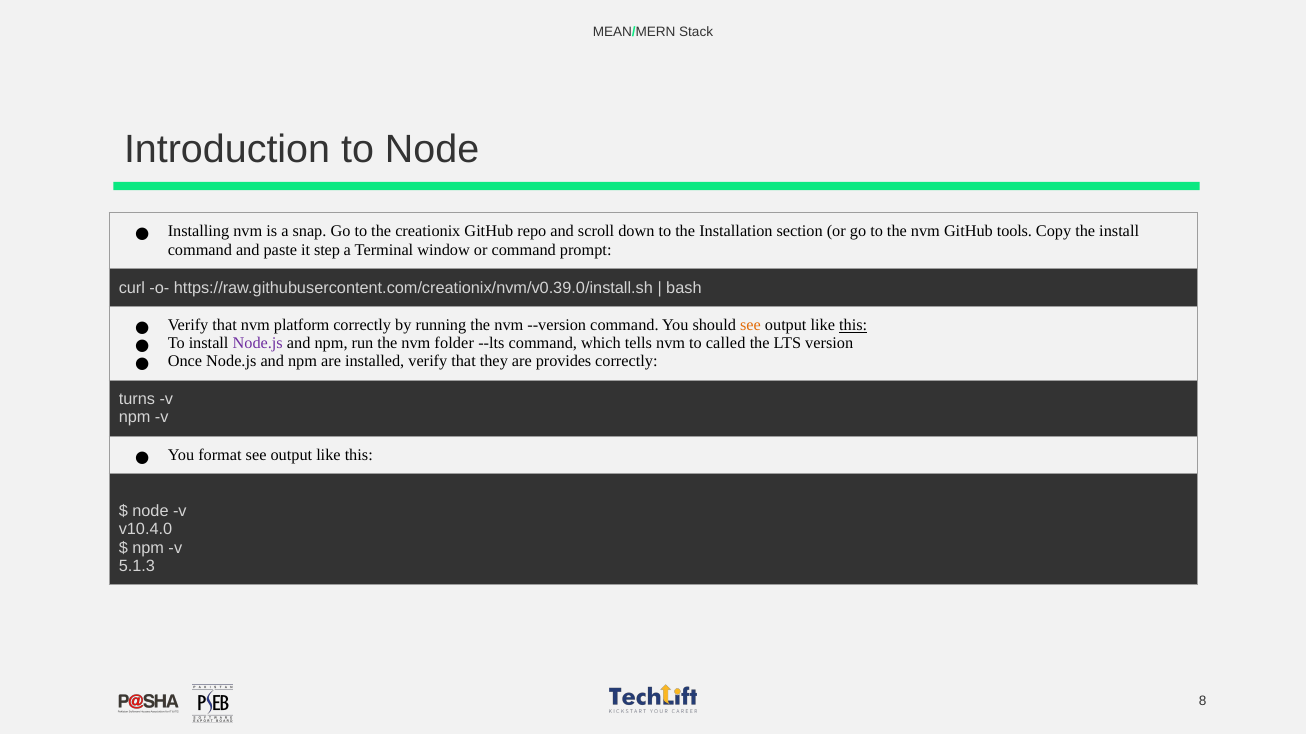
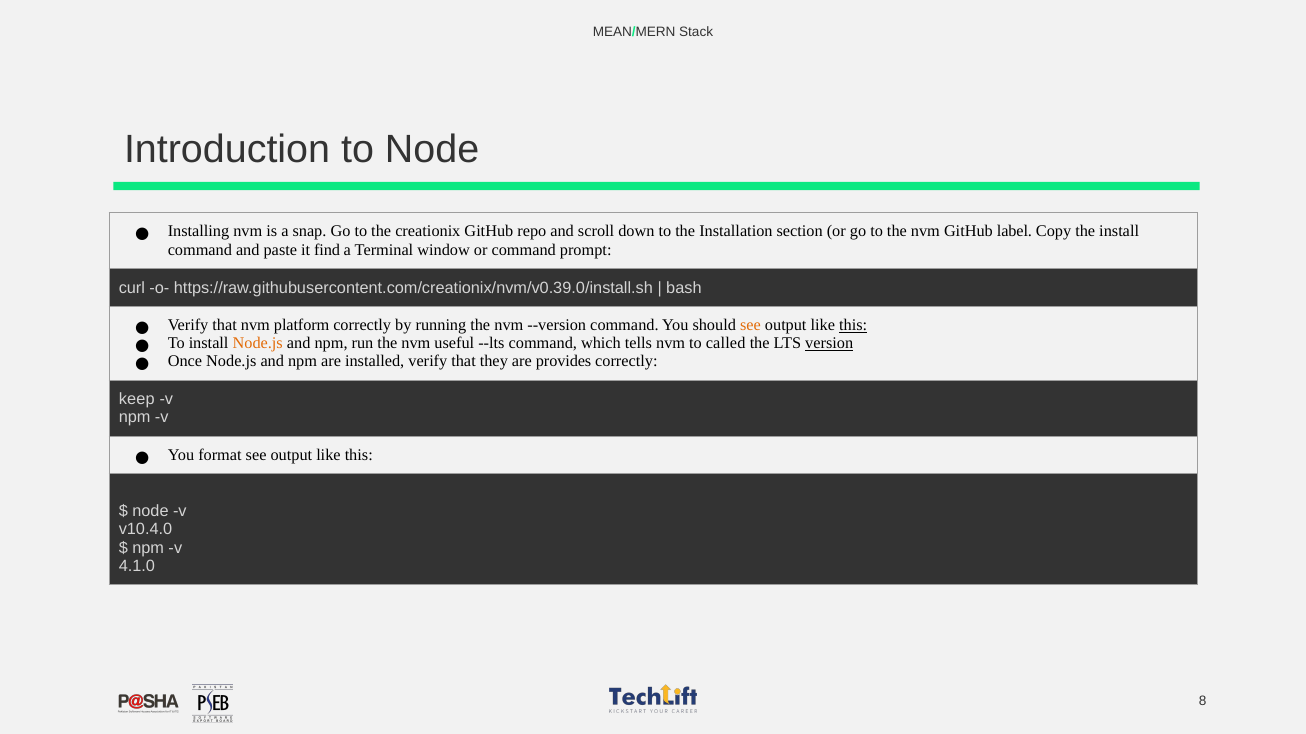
tools: tools -> label (1014, 232)
step: step -> find (327, 250)
Node.js colour: purple -> orange (258, 344)
folder: folder -> useful (454, 344)
version underline: none -> present (829, 344)
turns: turns -> keep (137, 400)
5.1.3: 5.1.3 -> 4.1.0 (137, 567)
